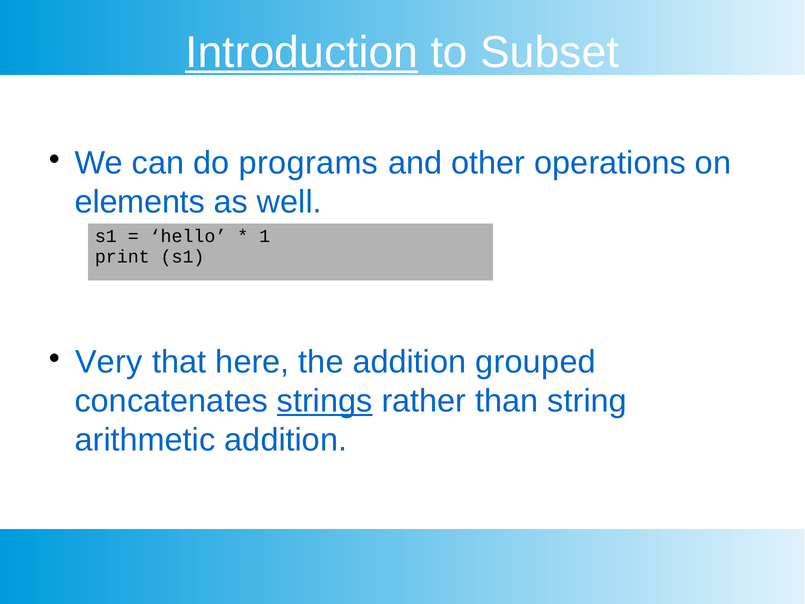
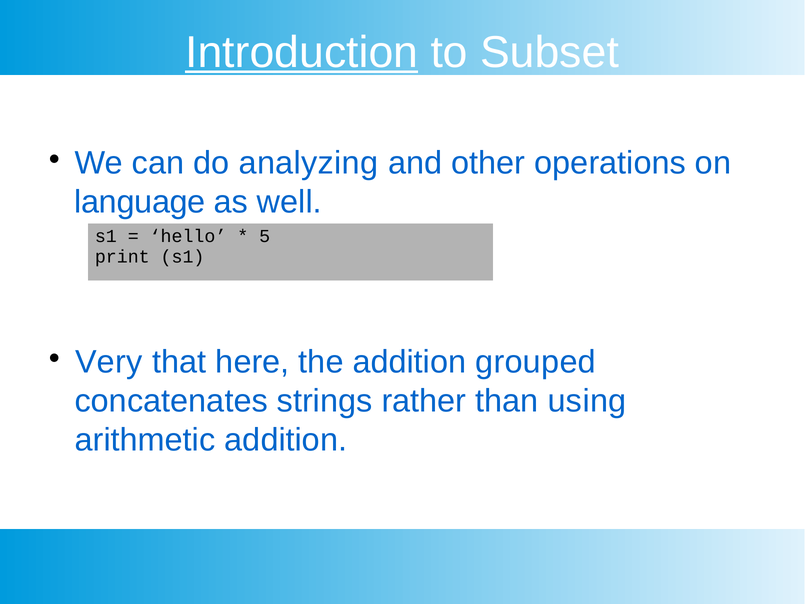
programs: programs -> analyzing (309, 163)
elements: elements -> language (140, 202)
1: 1 -> 5 (265, 236)
strings underline: present -> none (325, 401)
string: string -> using (587, 401)
